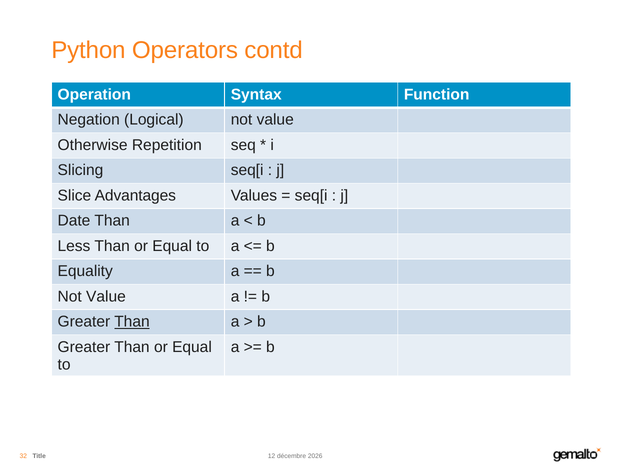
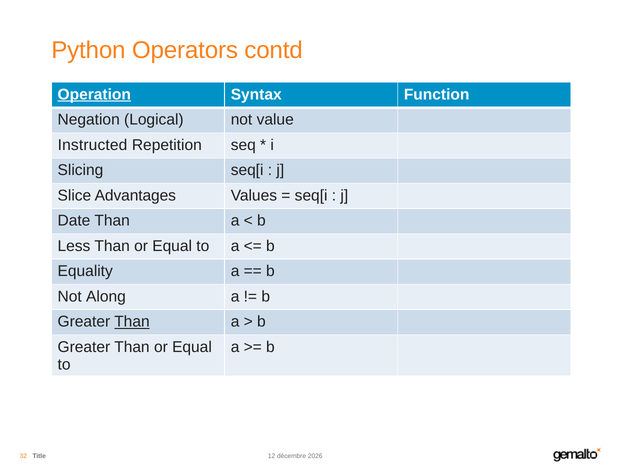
Operation underline: none -> present (94, 94)
Otherwise: Otherwise -> Instructed (93, 145)
Value: Value -> Along (106, 296)
